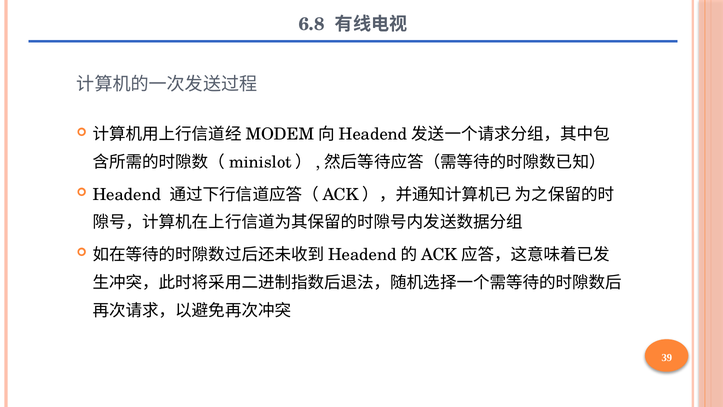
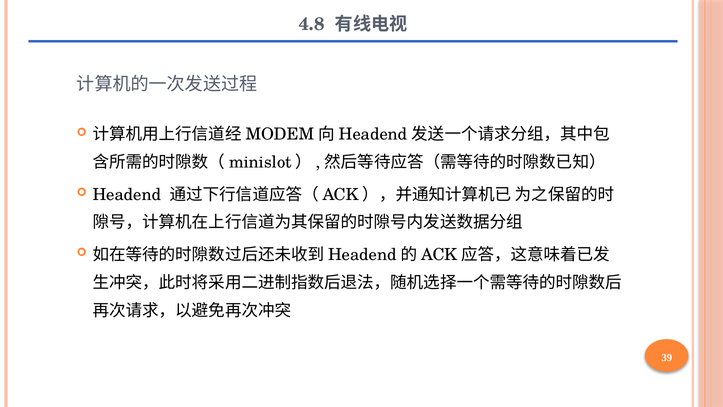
6.8: 6.8 -> 4.8 (312, 24)
